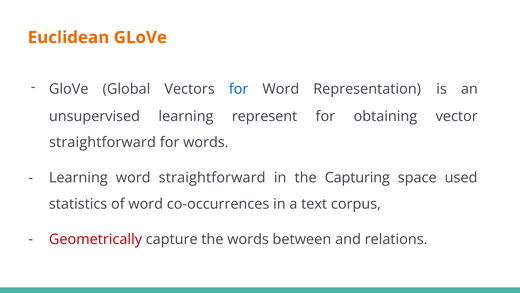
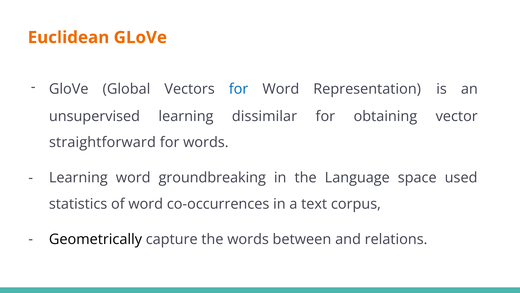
represent: represent -> dissimilar (264, 116)
word straightforward: straightforward -> groundbreaking (212, 178)
Capturing: Capturing -> Language (357, 178)
Geometrically colour: red -> black (95, 239)
